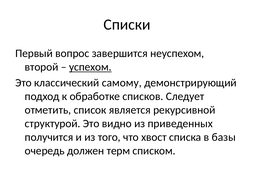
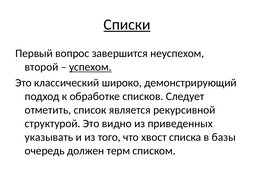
Списки underline: none -> present (127, 25)
самому: самому -> широко (122, 83)
получится: получится -> указывать (49, 137)
